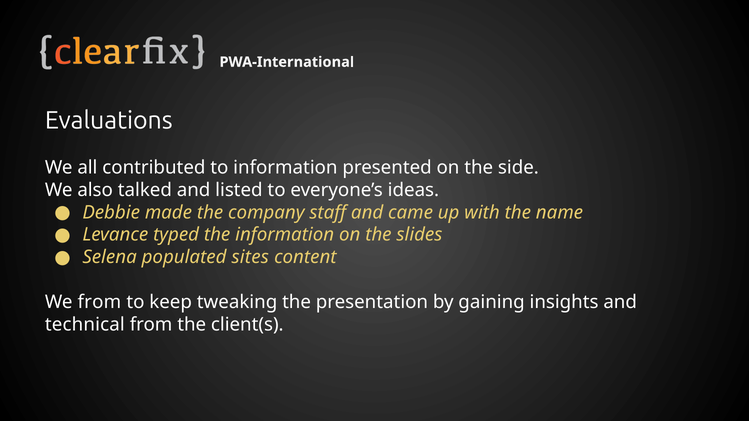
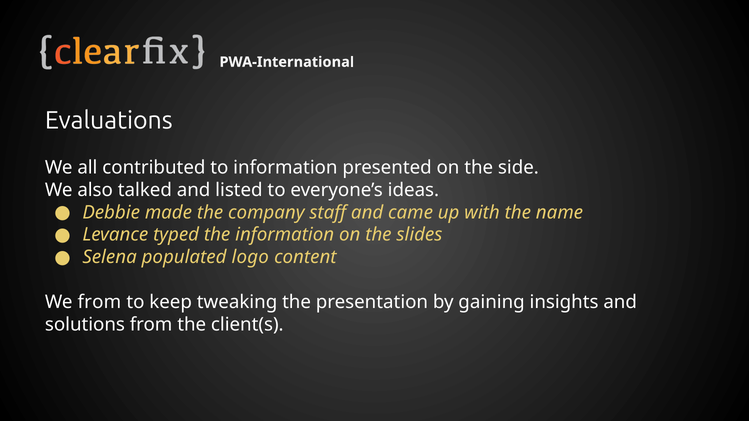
sites: sites -> logo (250, 257)
technical: technical -> solutions (85, 325)
